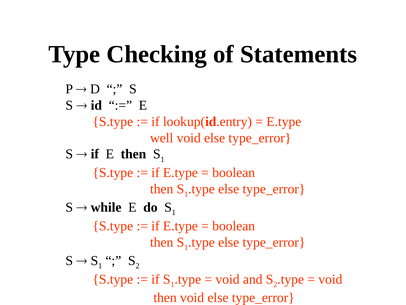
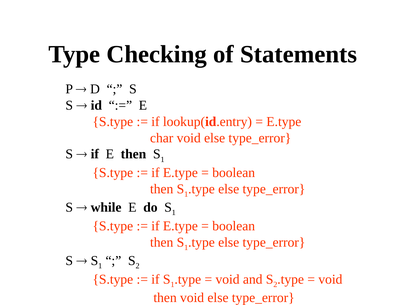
well: well -> char (162, 138)
